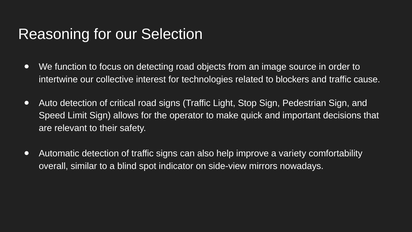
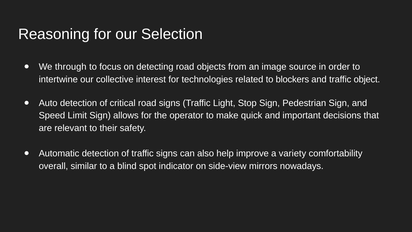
function: function -> through (71, 67)
cause: cause -> object (367, 79)
